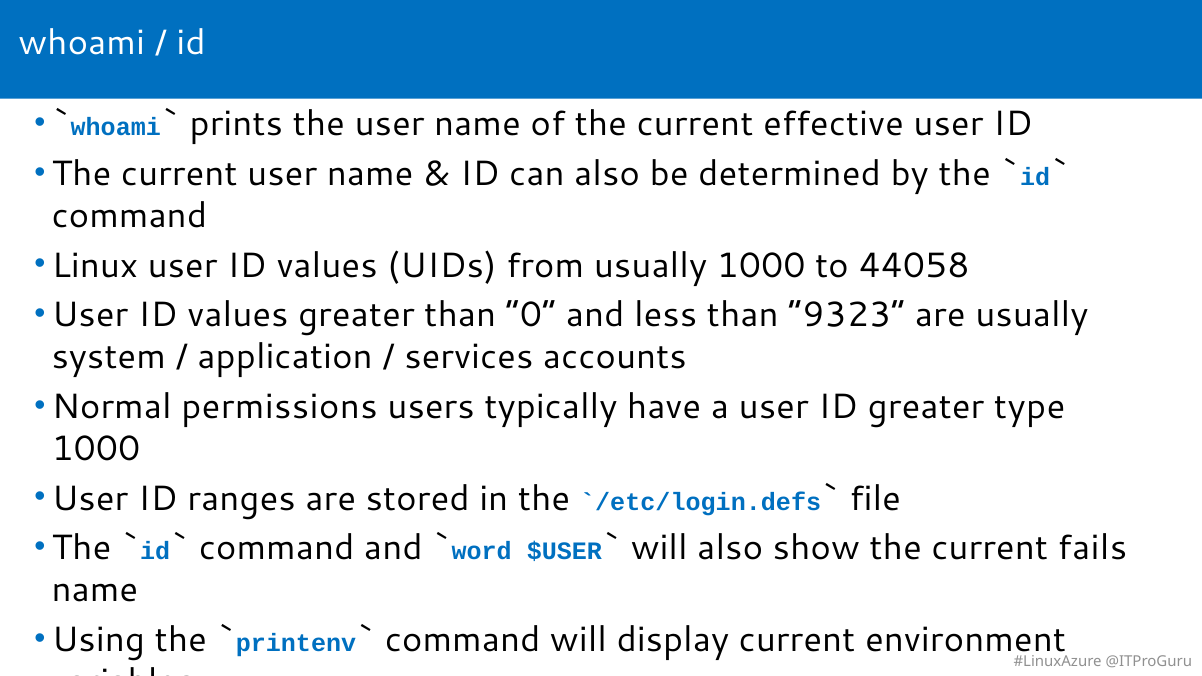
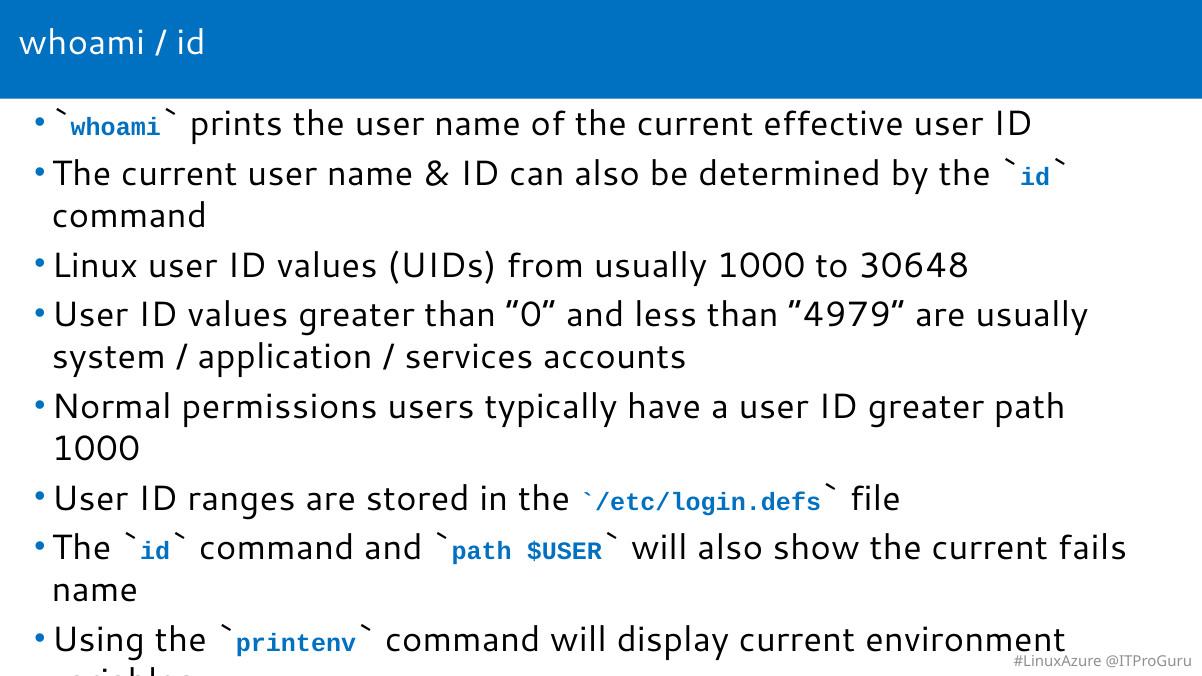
44058: 44058 -> 30648 (914, 266)
9323: 9323 -> 4979 (847, 315)
greater type: type -> path (1030, 407)
word: word -> path (482, 551)
